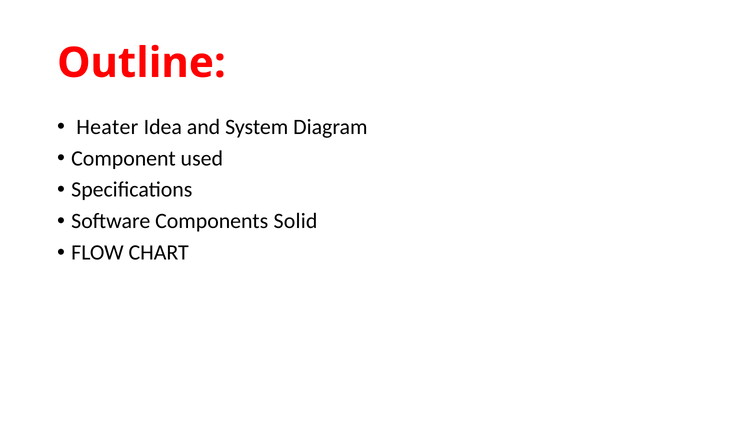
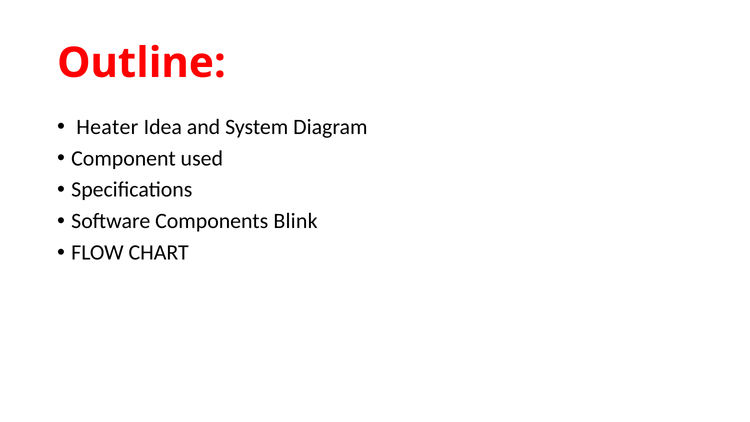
Solid: Solid -> Blink (296, 221)
